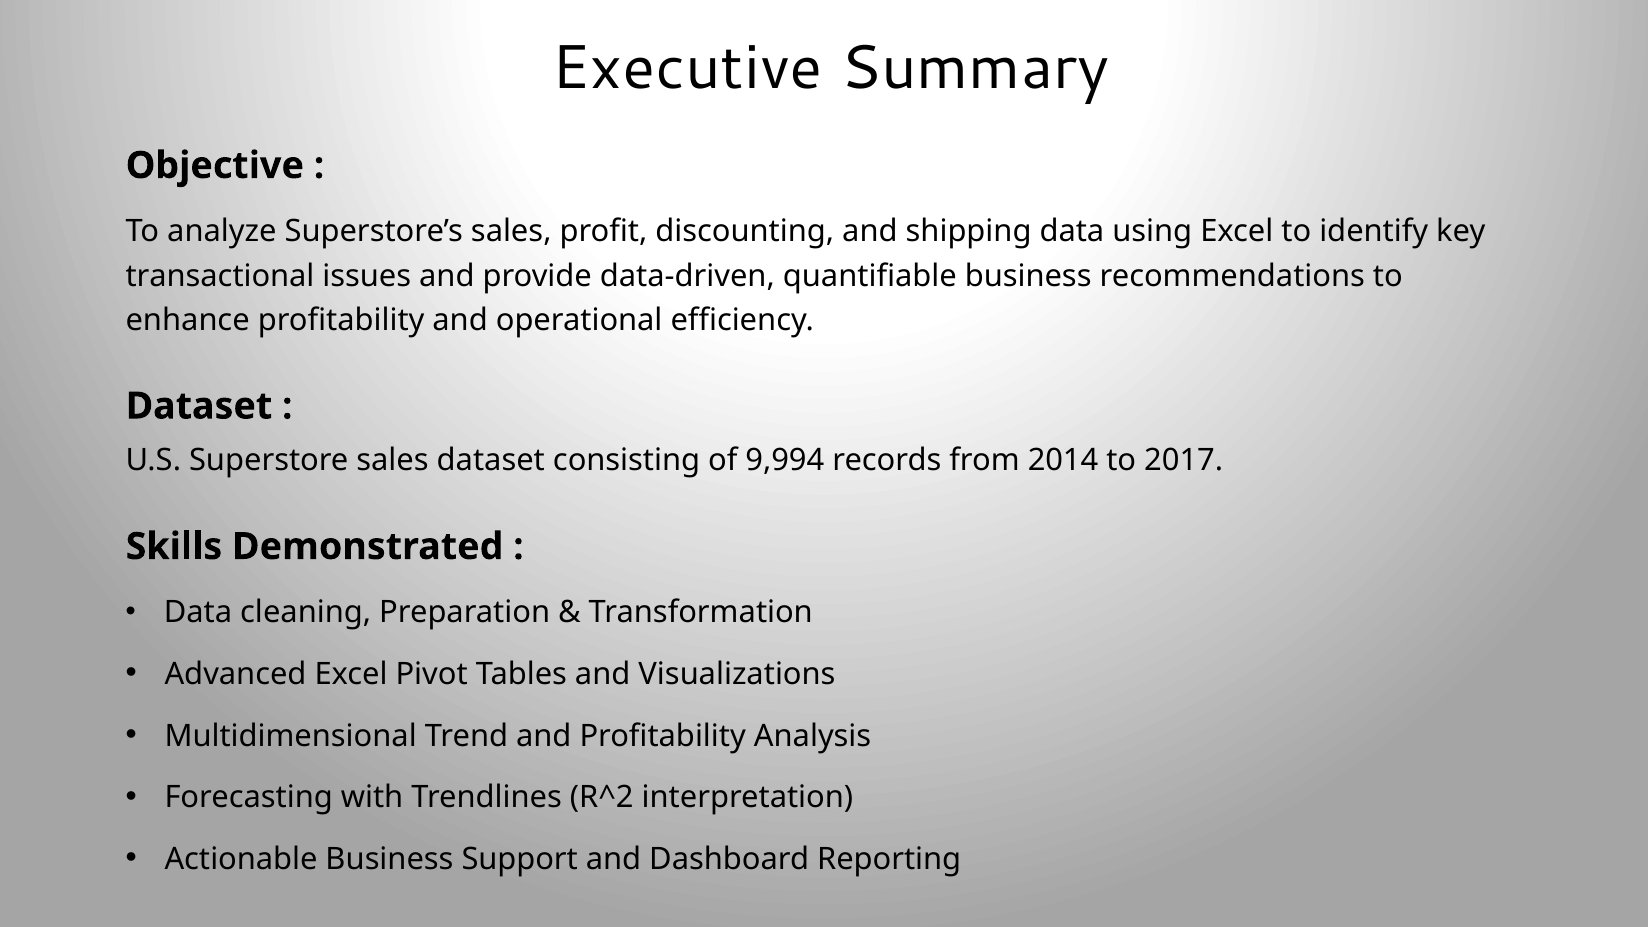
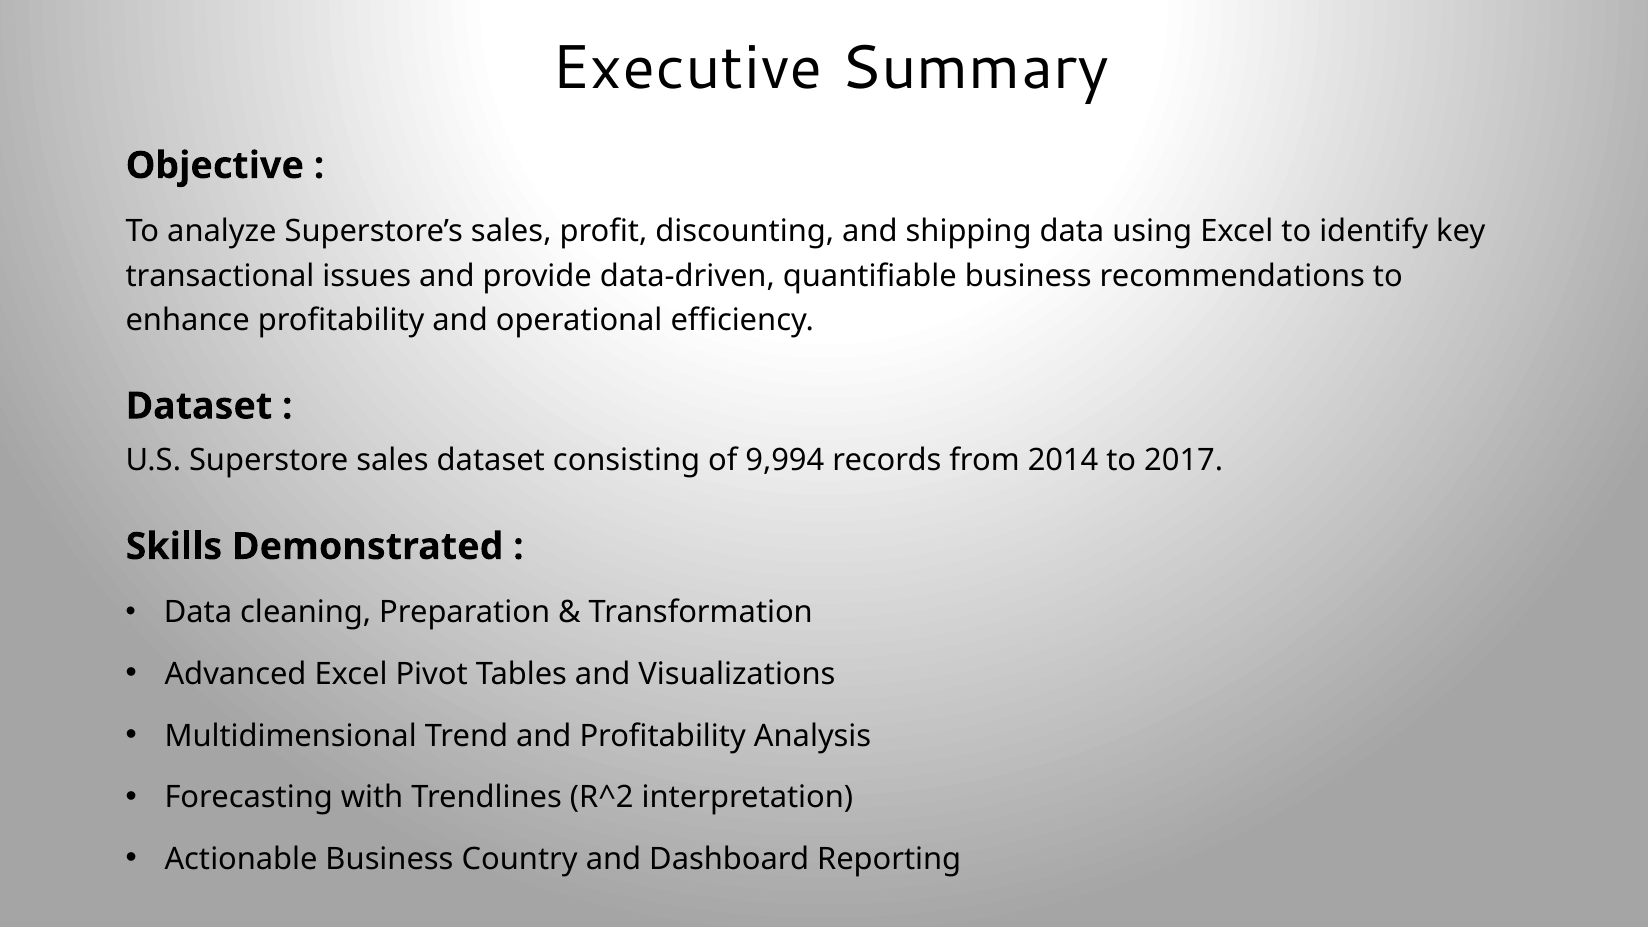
Support: Support -> Country (520, 859)
